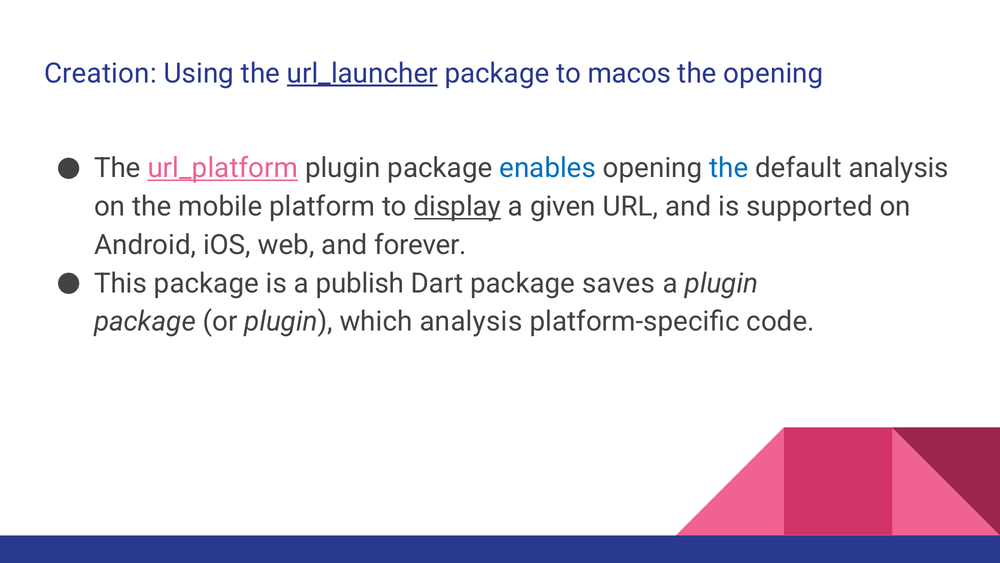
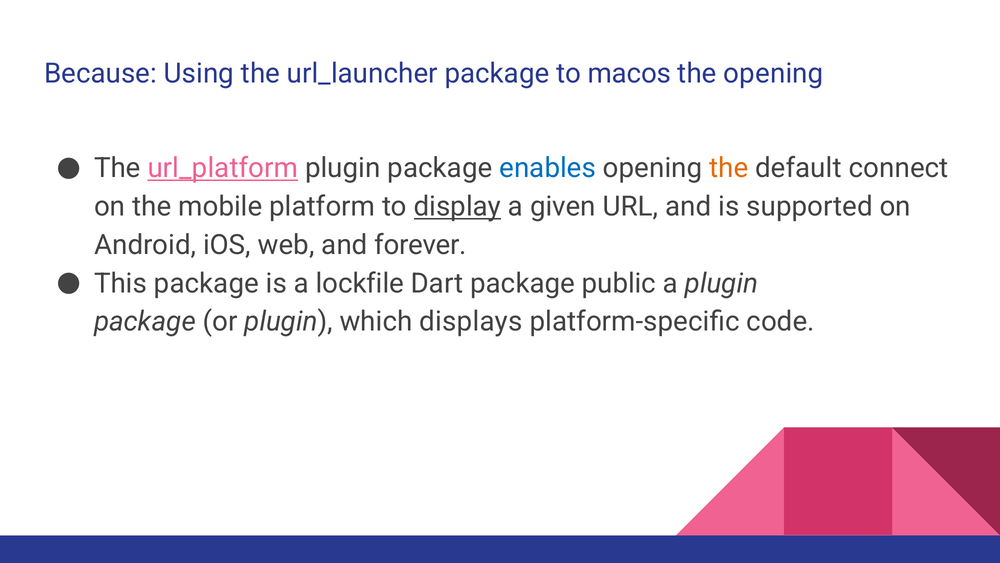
Creation: Creation -> Because (101, 73)
url_launcher underline: present -> none (362, 73)
the colour: blue -> orange (729, 168)
default analysis: analysis -> connect (899, 168)
publish: publish -> lockfile (360, 283)
saves: saves -> public (619, 283)
which analysis: analysis -> displays (471, 321)
